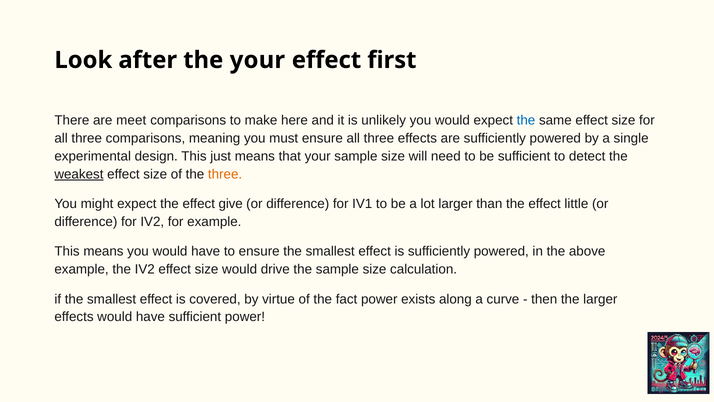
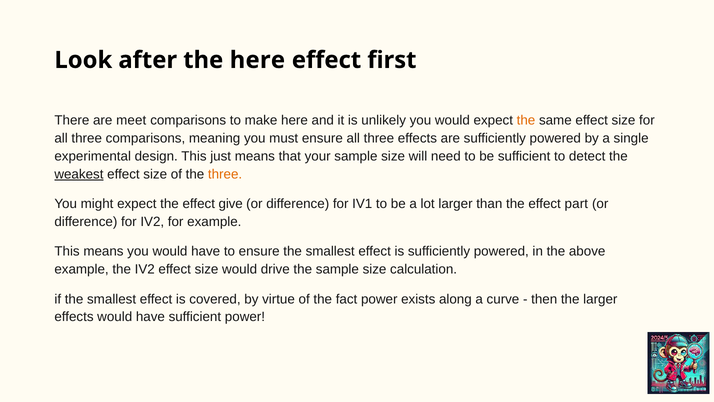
the your: your -> here (257, 60)
the colour: blue -> orange (526, 120)
little: little -> part (576, 204)
